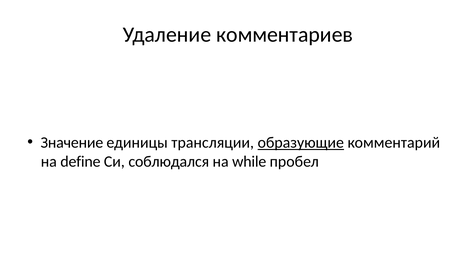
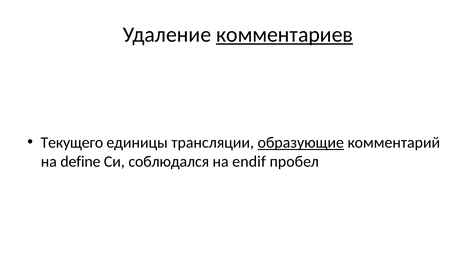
комментариев underline: none -> present (285, 35)
Значение: Значение -> Текущего (72, 142)
while: while -> endif (249, 161)
